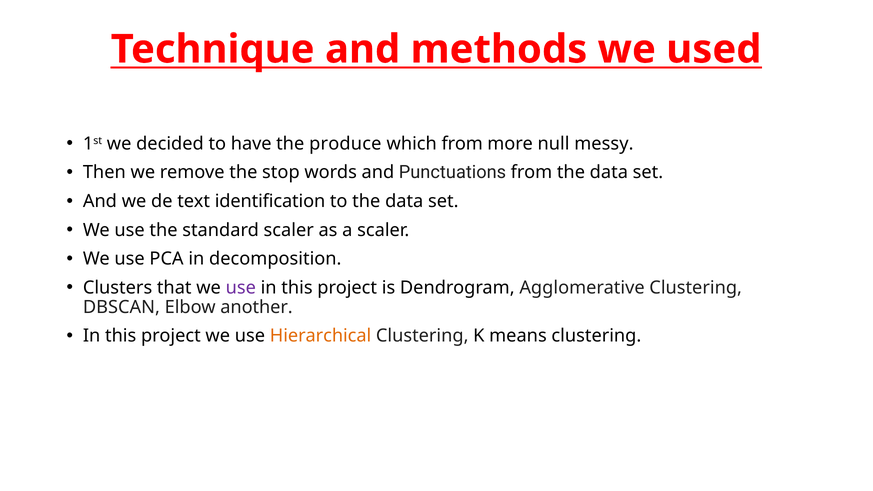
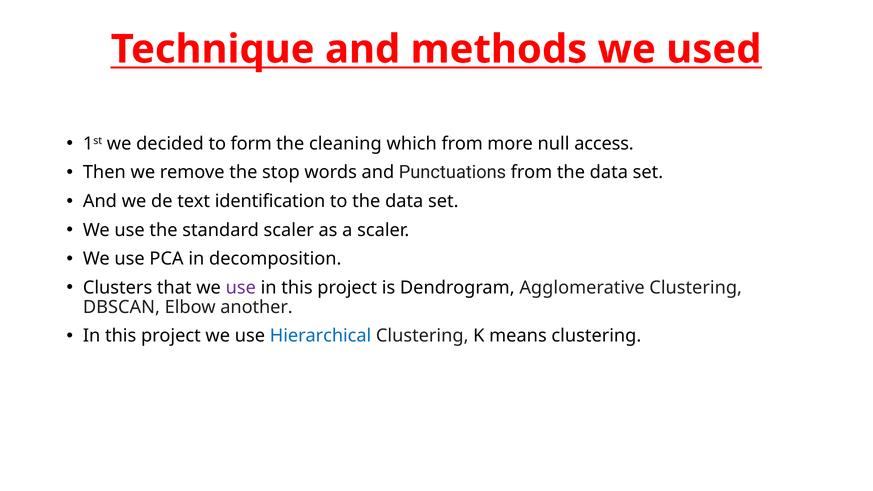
have: have -> form (251, 144)
produce: produce -> cleaning (345, 144)
messy: messy -> access (604, 144)
Hierarchical colour: orange -> blue (321, 336)
